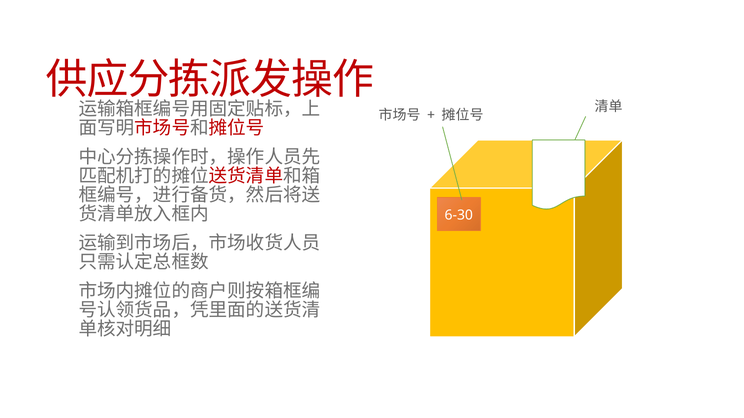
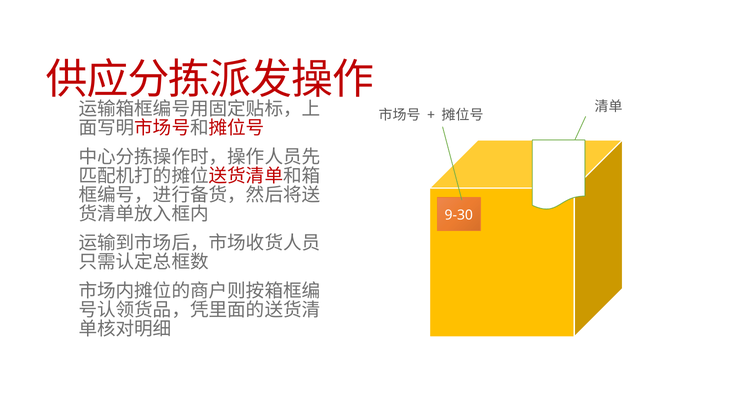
6-30: 6-30 -> 9-30 (459, 215)
